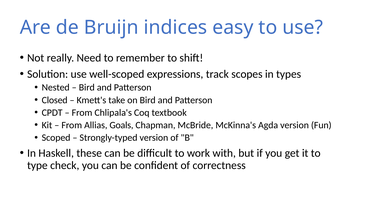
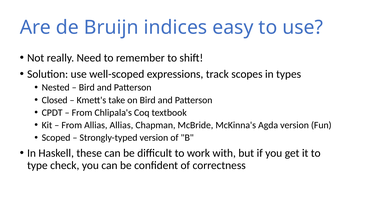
Allias Goals: Goals -> Allias (121, 125)
